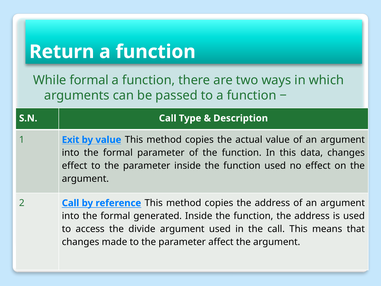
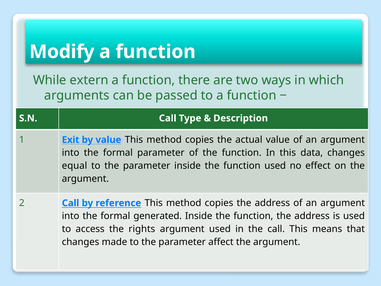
Return: Return -> Modify (62, 52)
While formal: formal -> extern (89, 80)
effect: effect -> equal (75, 166)
divide: divide -> rights (142, 229)
